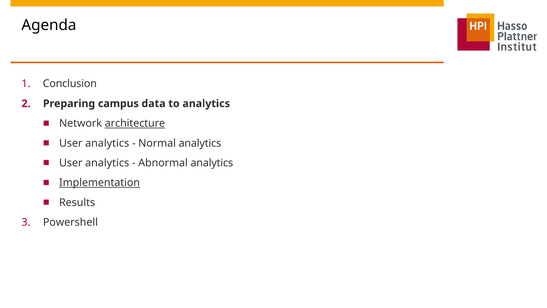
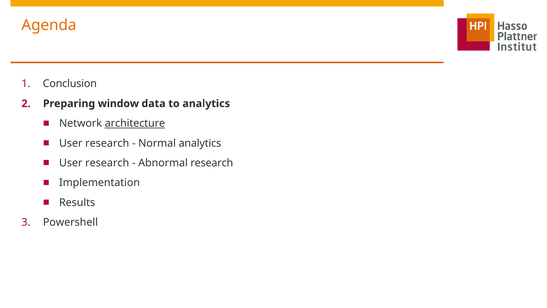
Agenda colour: black -> orange (49, 25)
campus: campus -> window (118, 103)
analytics: analytics -> research (107, 143)
analytics: analytics -> research (107, 163)
Abnormal analytics: analytics -> research (212, 163)
Implementation underline: present -> none (100, 183)
